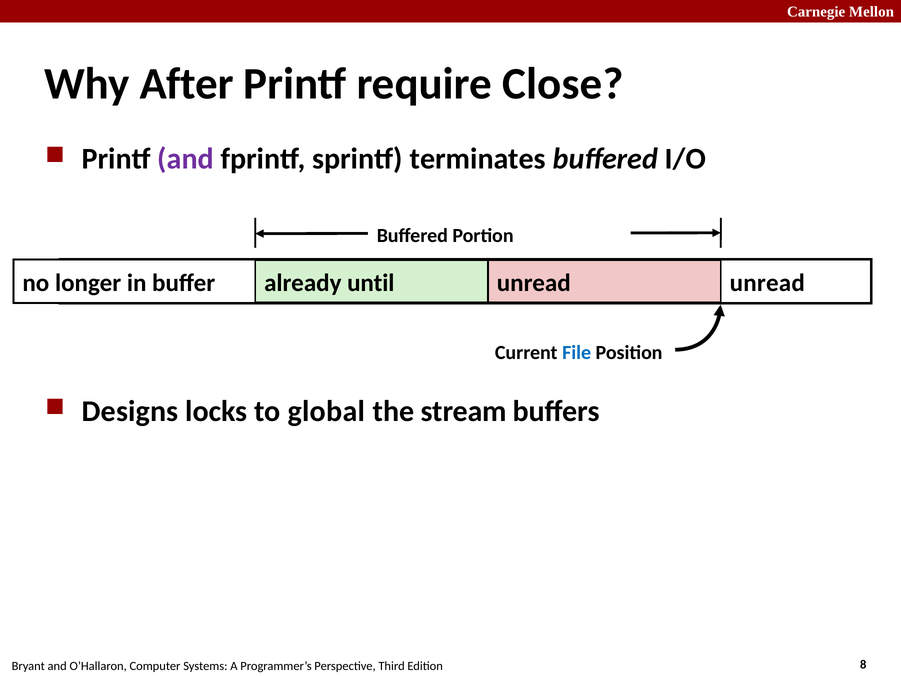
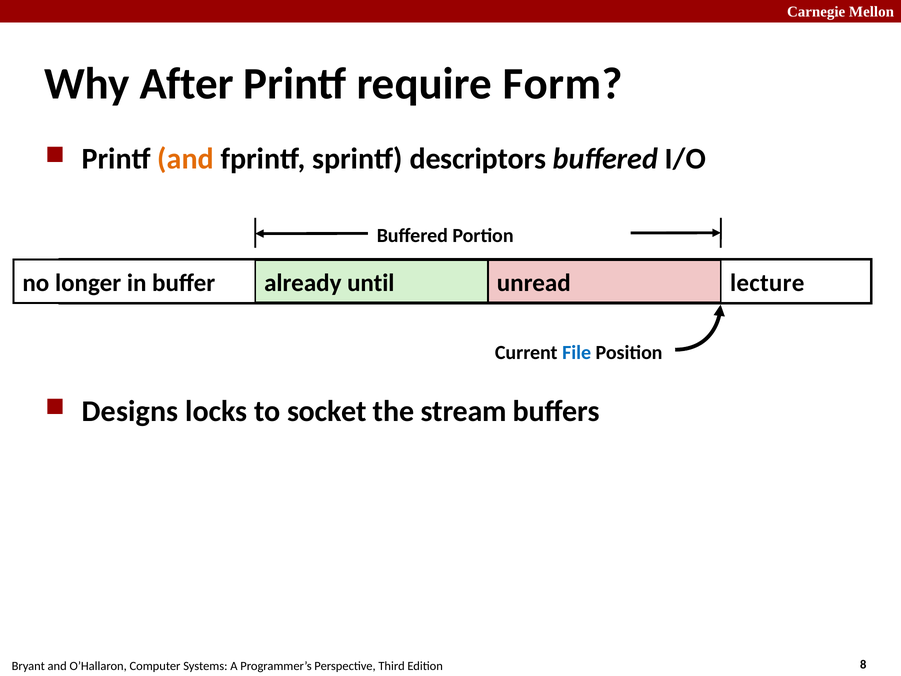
Close: Close -> Form (563, 84)
and colour: purple -> orange (186, 159)
terminates: terminates -> descriptors (478, 159)
buffer unread: unread -> lecture (767, 283)
global: global -> socket (327, 411)
